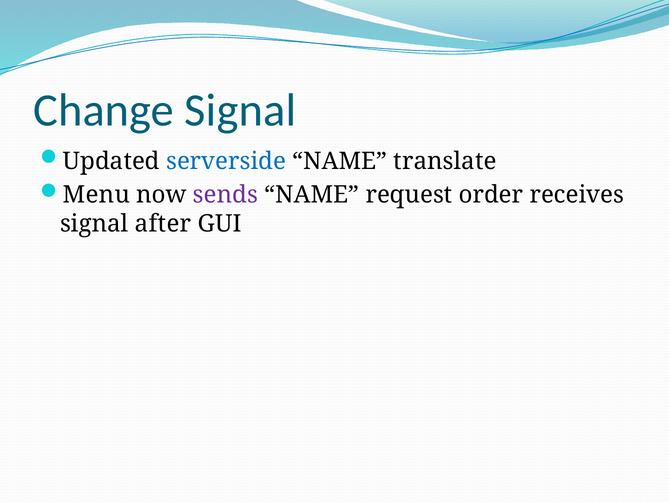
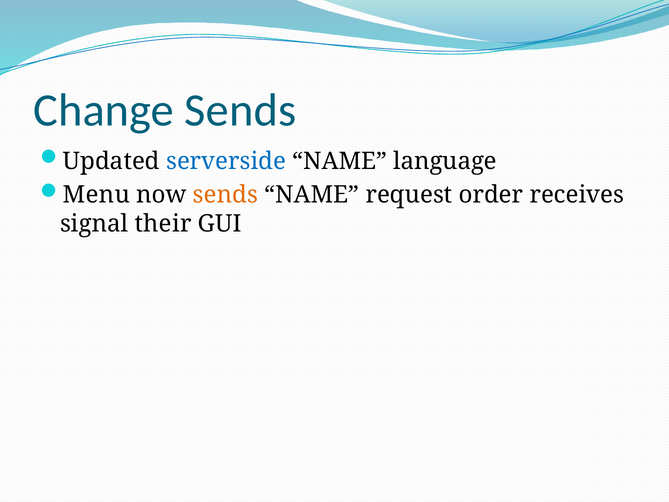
Change Signal: Signal -> Sends (240, 110)
translate: translate -> language (445, 161)
sends colour: purple -> orange (226, 195)
after: after -> their (163, 224)
